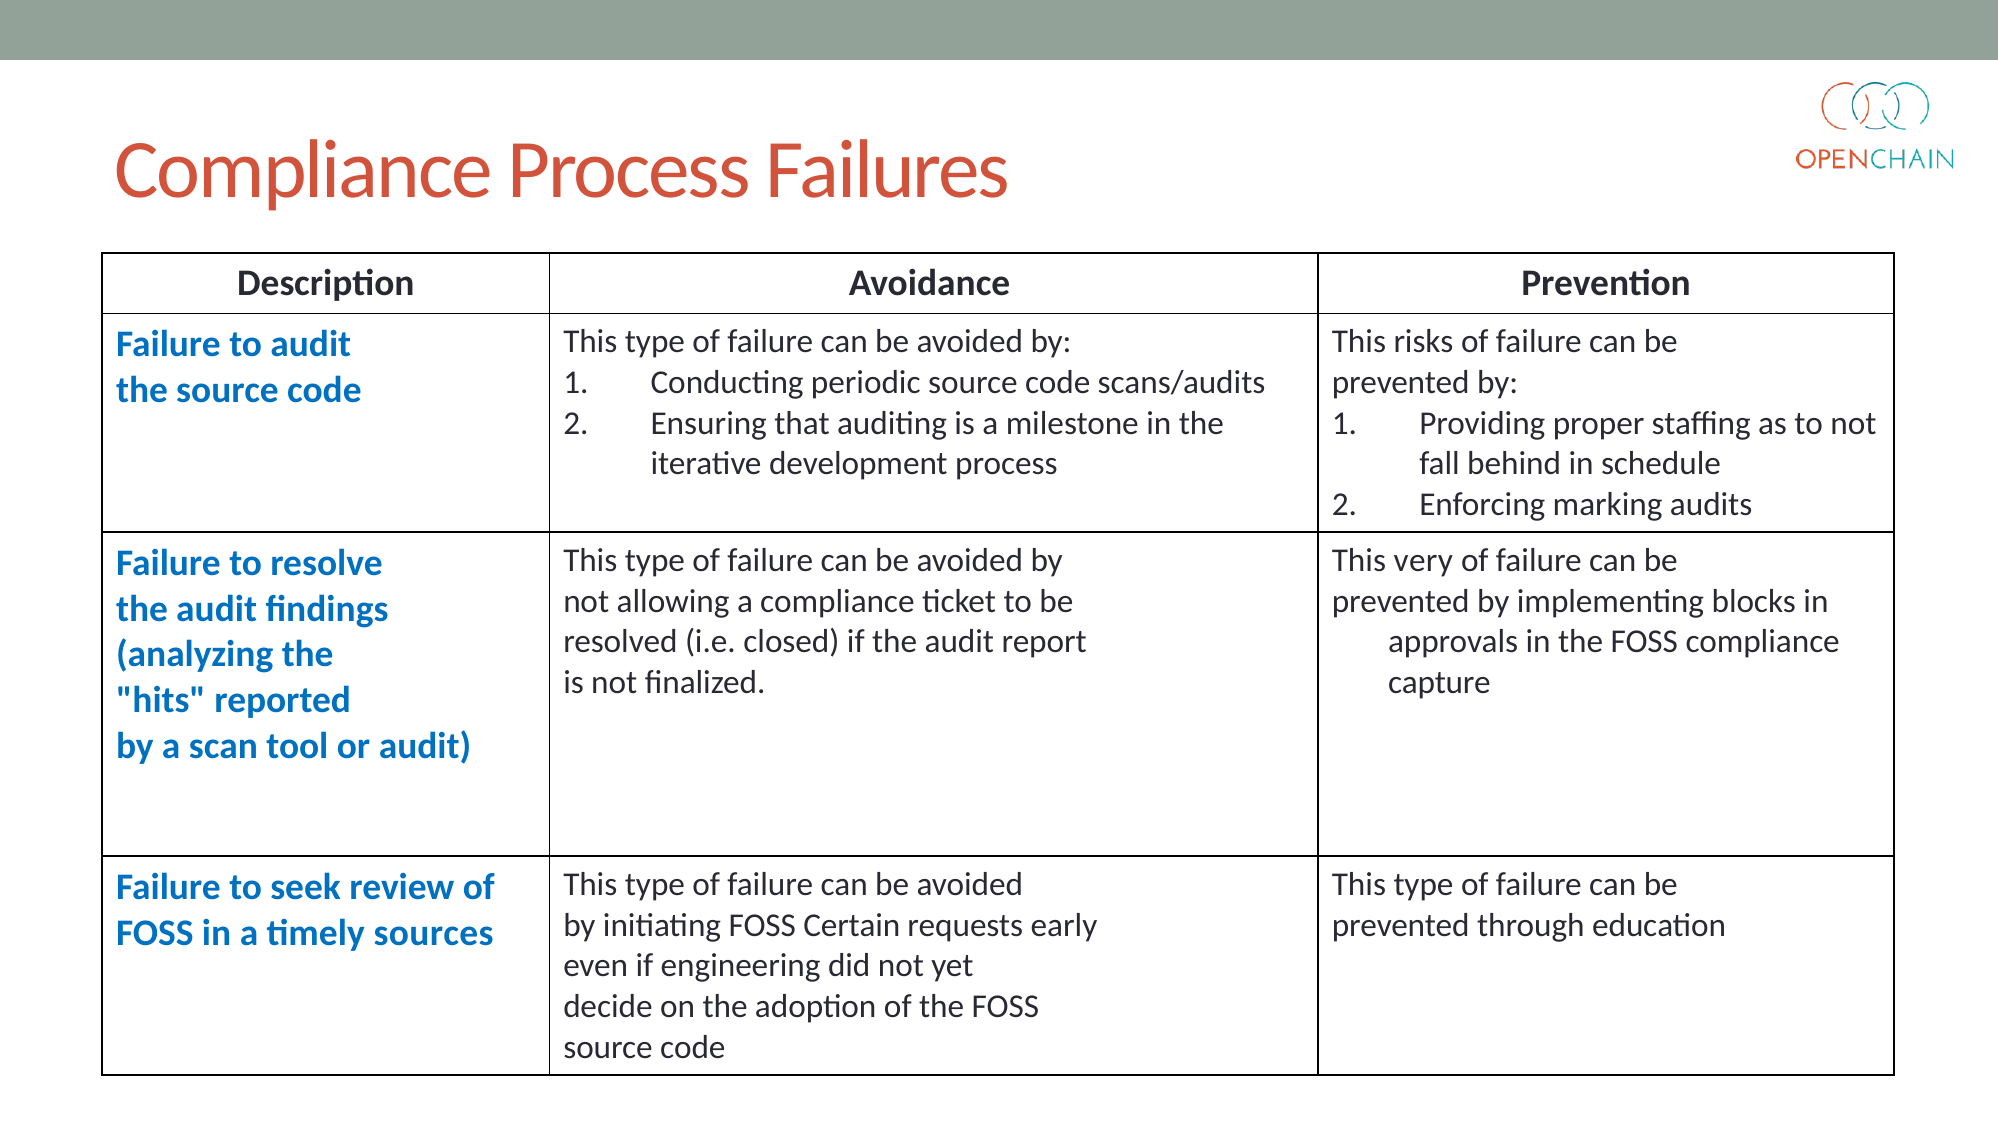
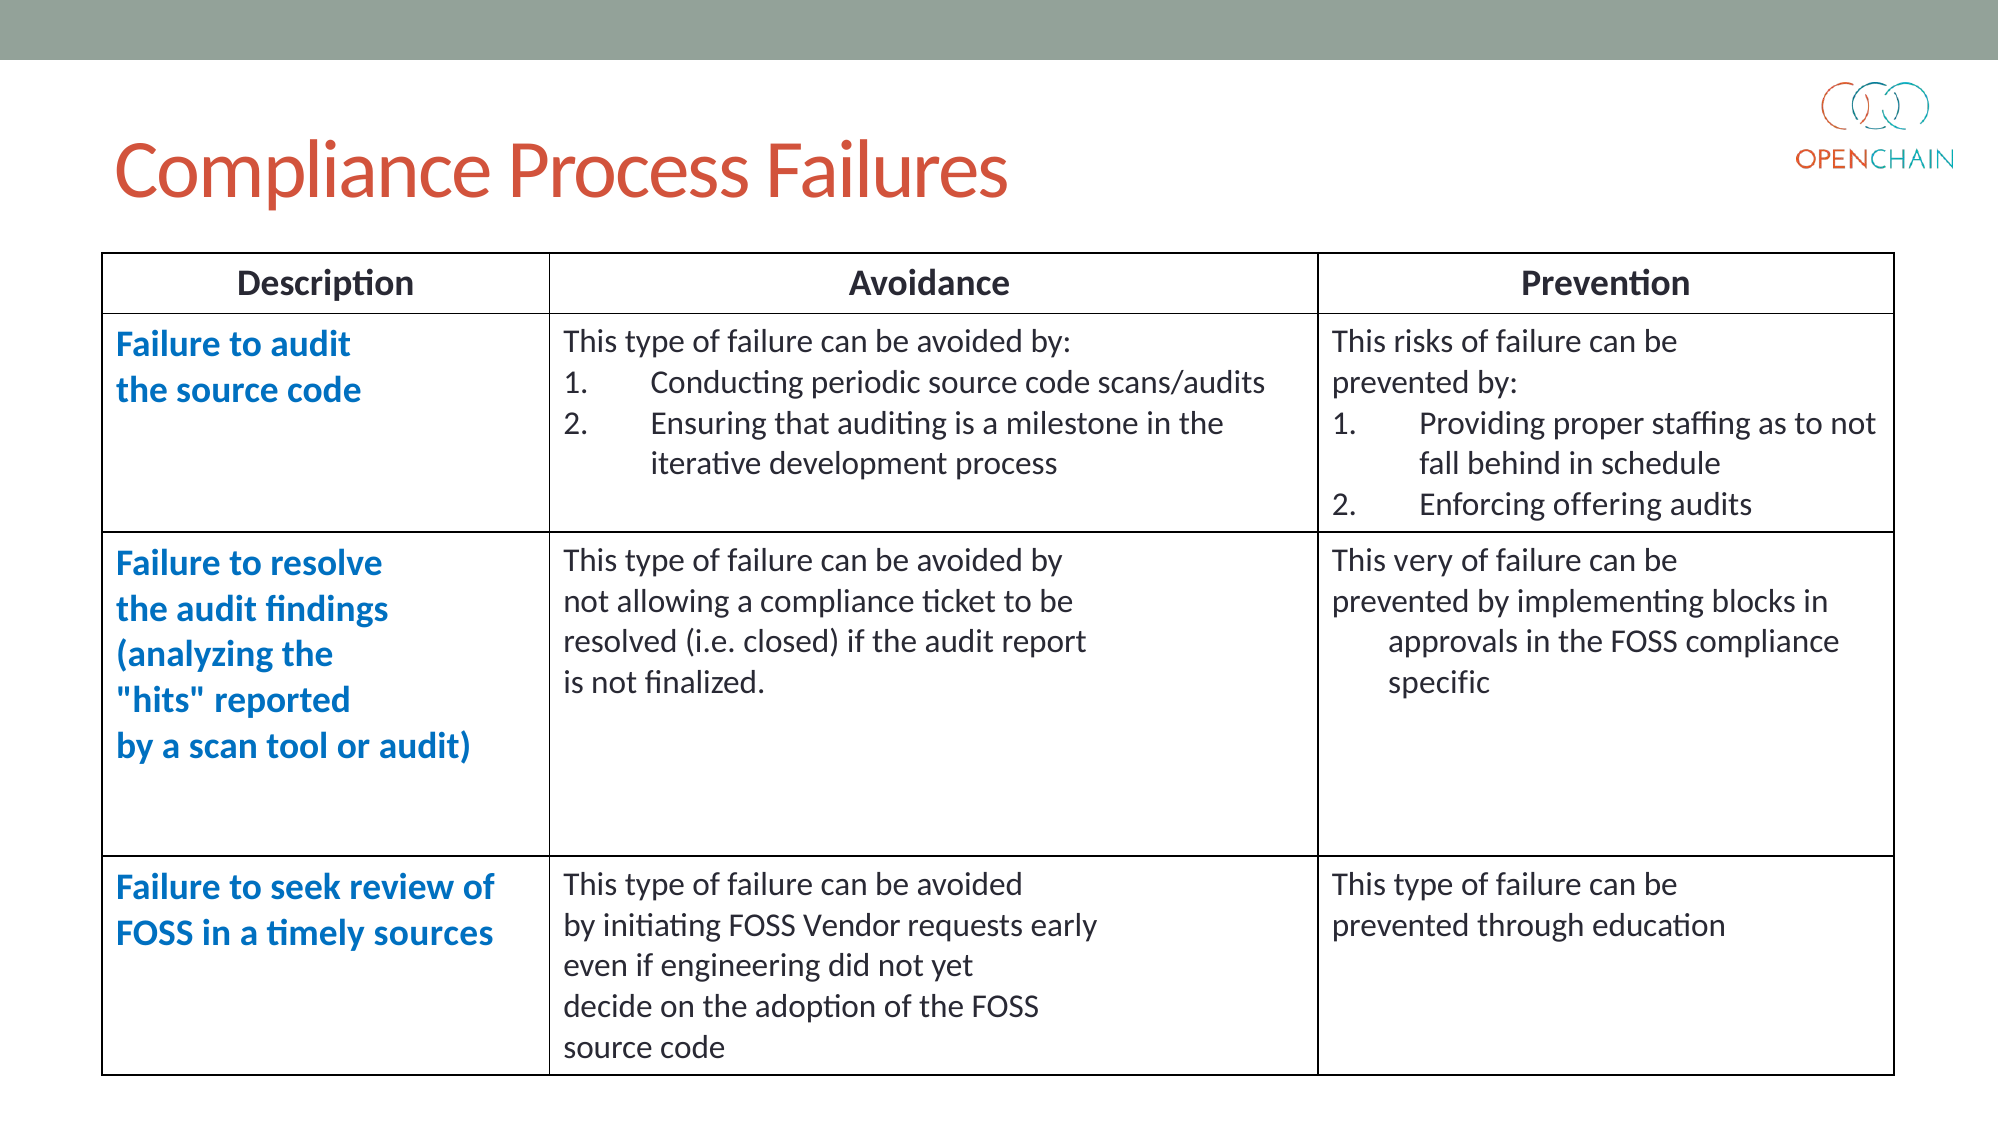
marking: marking -> offering (1607, 505)
capture: capture -> specific (1439, 682)
Certain: Certain -> Vendor (852, 925)
